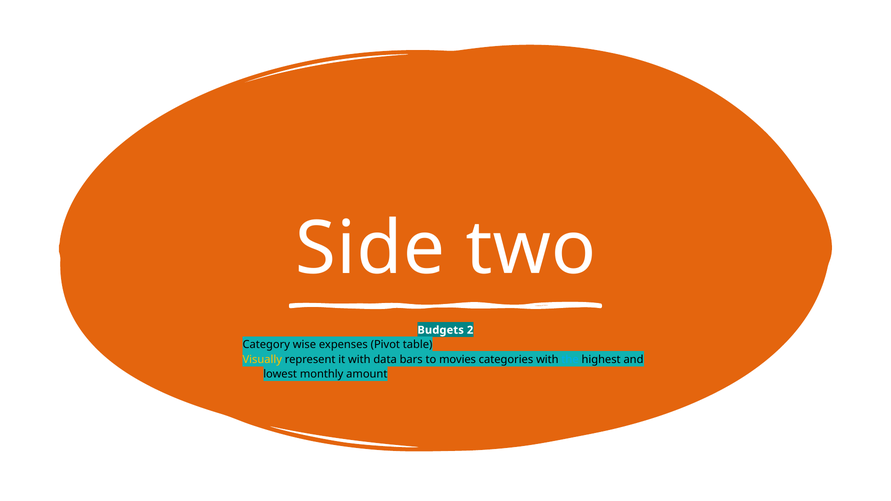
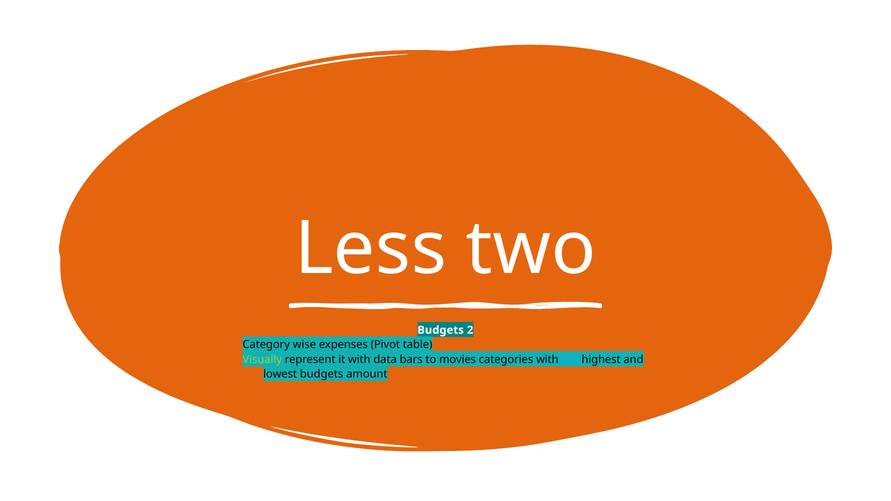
Side: Side -> Less (371, 249)
Visually colour: yellow -> light green (262, 360)
lowest monthly: monthly -> budgets (322, 374)
